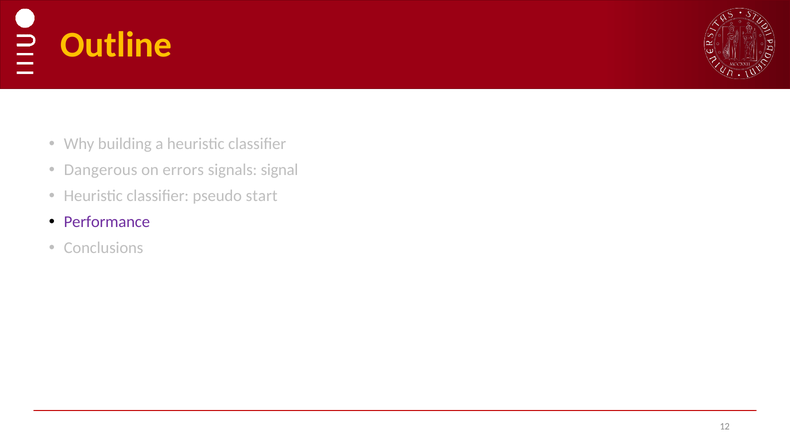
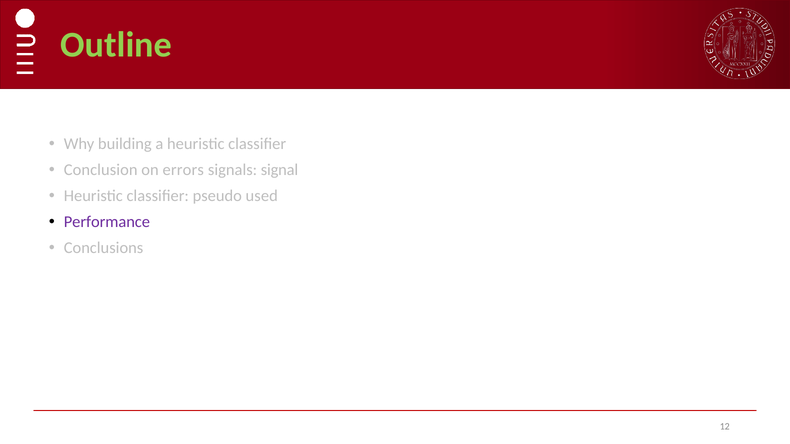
Outline colour: yellow -> light green (116, 45)
Dangerous: Dangerous -> Conclusion (101, 170)
start: start -> used (262, 196)
